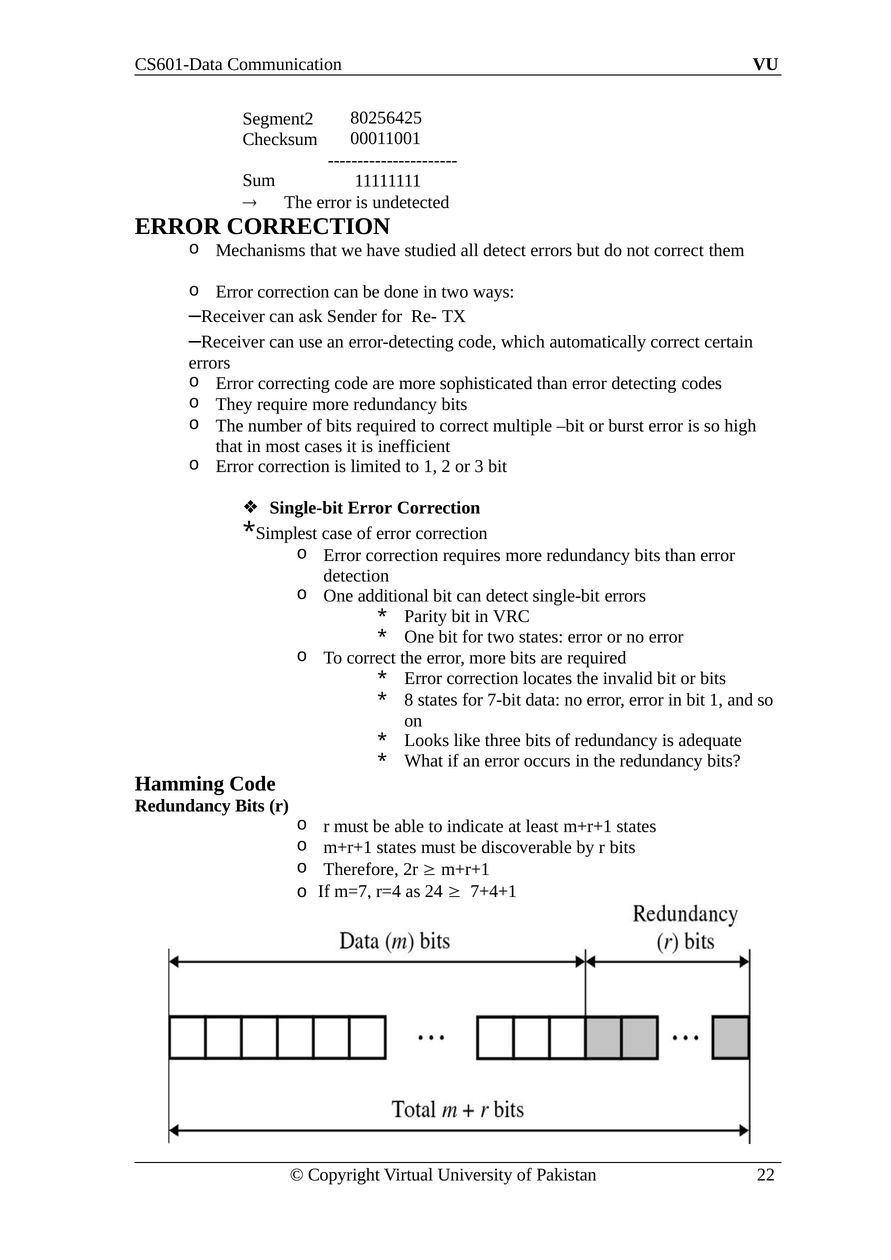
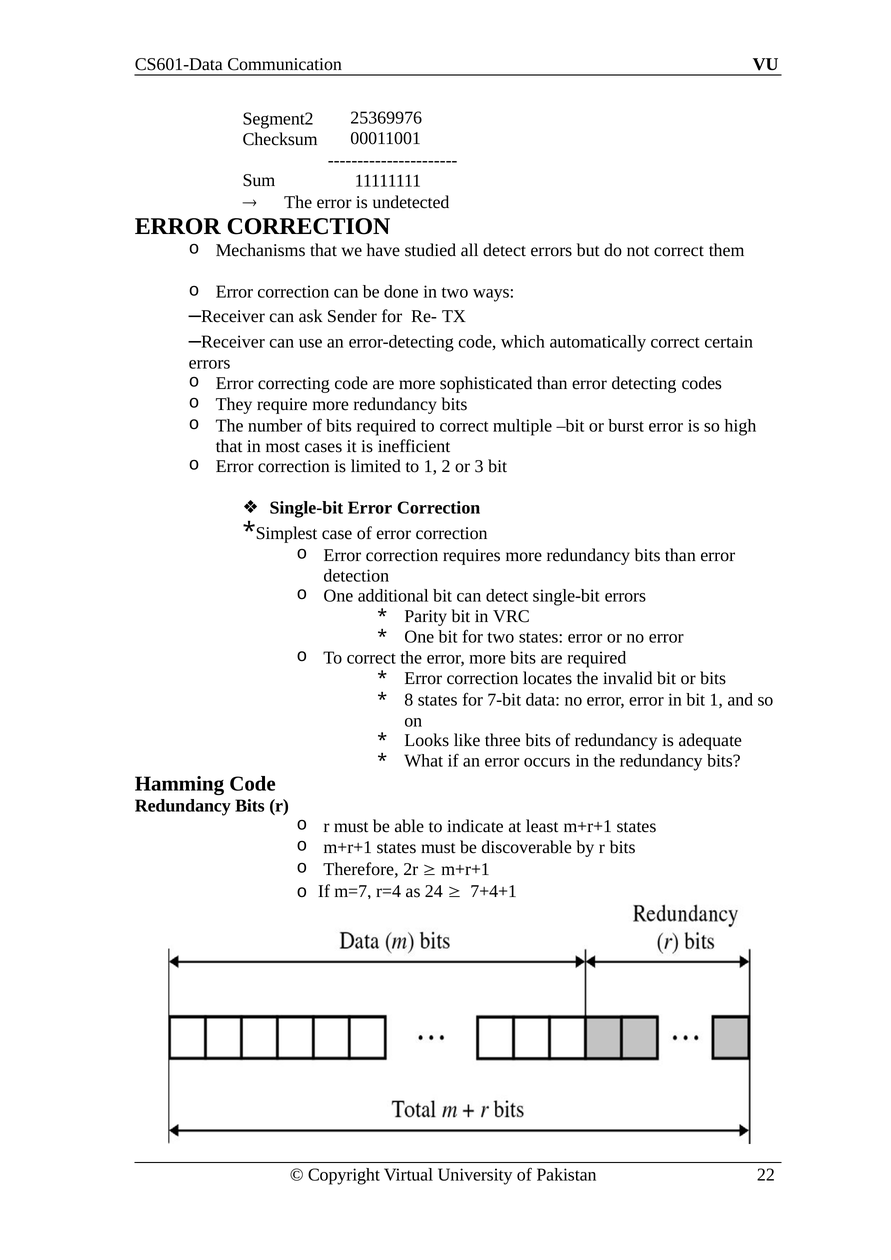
80256425: 80256425 -> 25369976 (386, 118)
